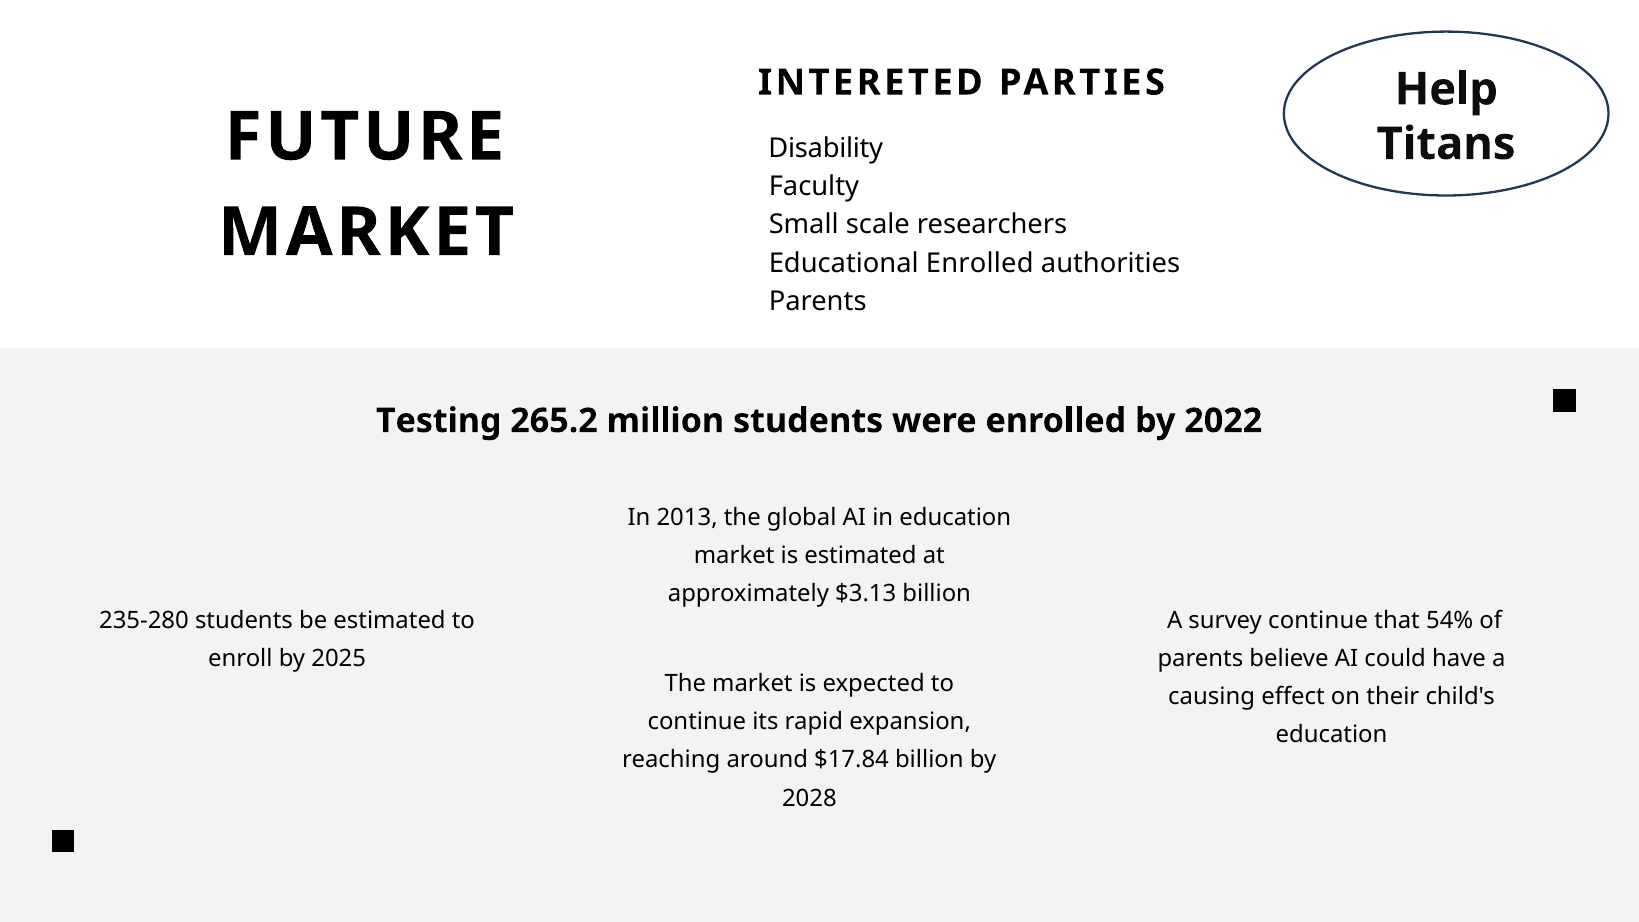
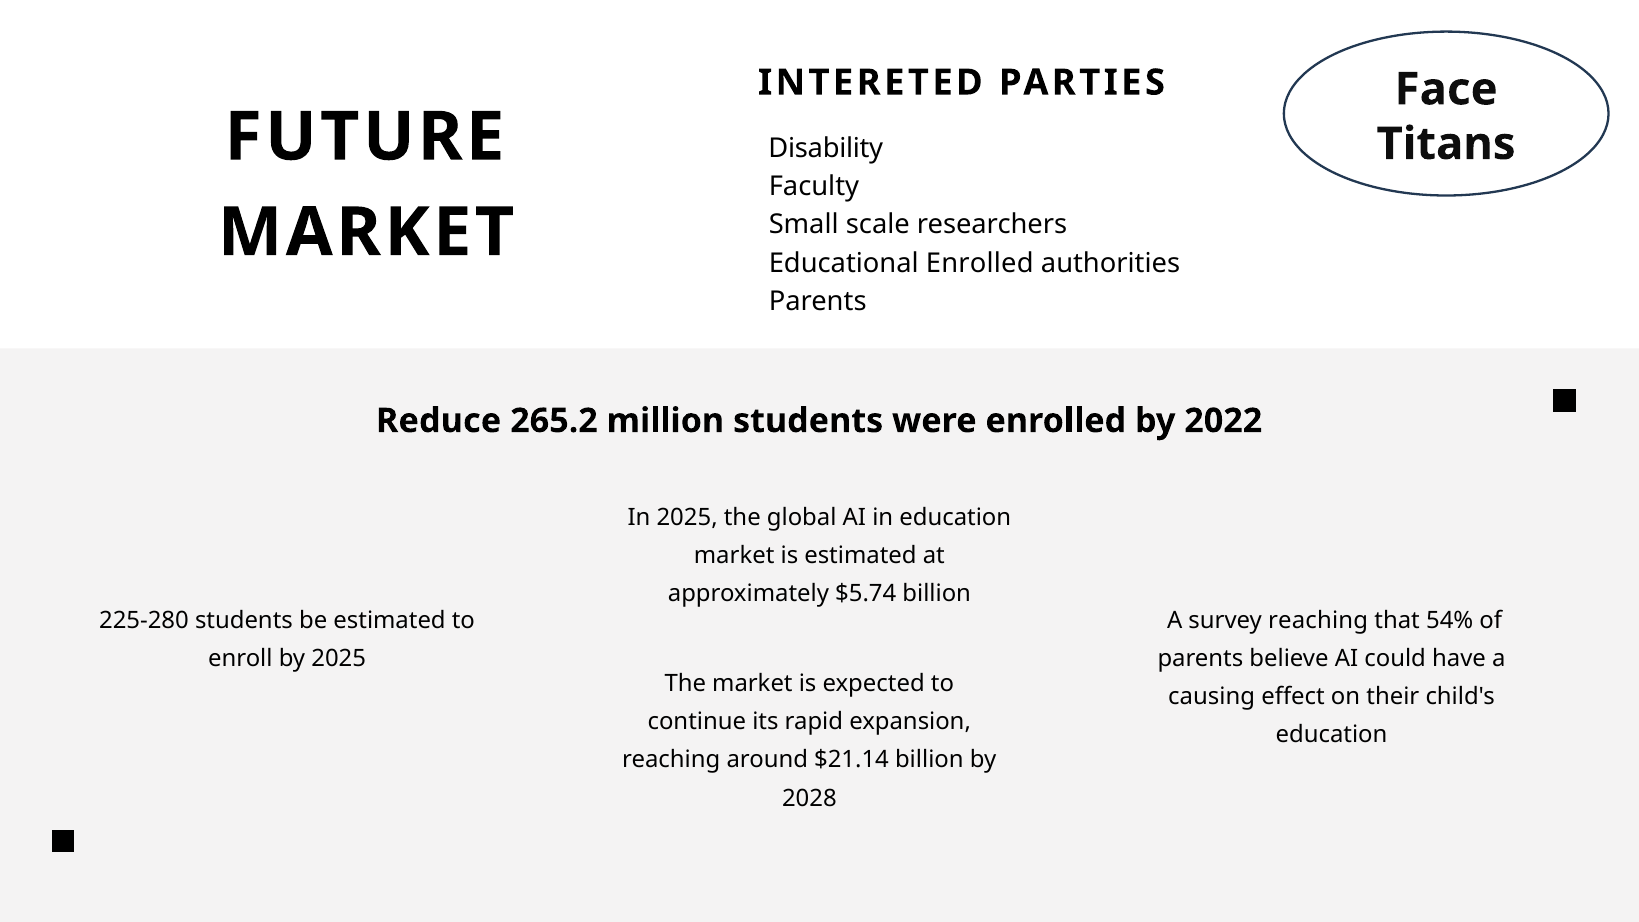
Help: Help -> Face (1446, 89)
Testing: Testing -> Reduce (439, 421)
In 2013: 2013 -> 2025 (687, 517)
$3.13: $3.13 -> $5.74 (866, 594)
235-280: 235-280 -> 225-280 (144, 620)
survey continue: continue -> reaching (1318, 620)
$17.84: $17.84 -> $21.14 (852, 760)
